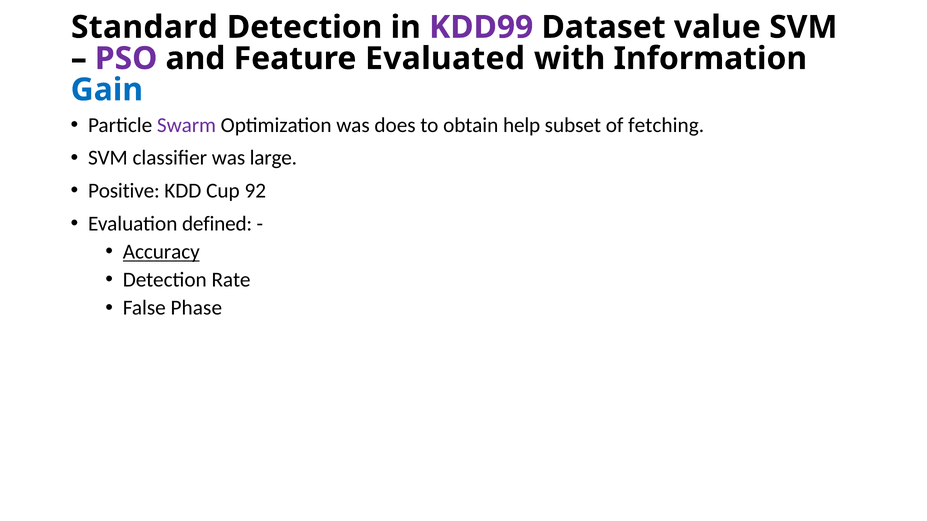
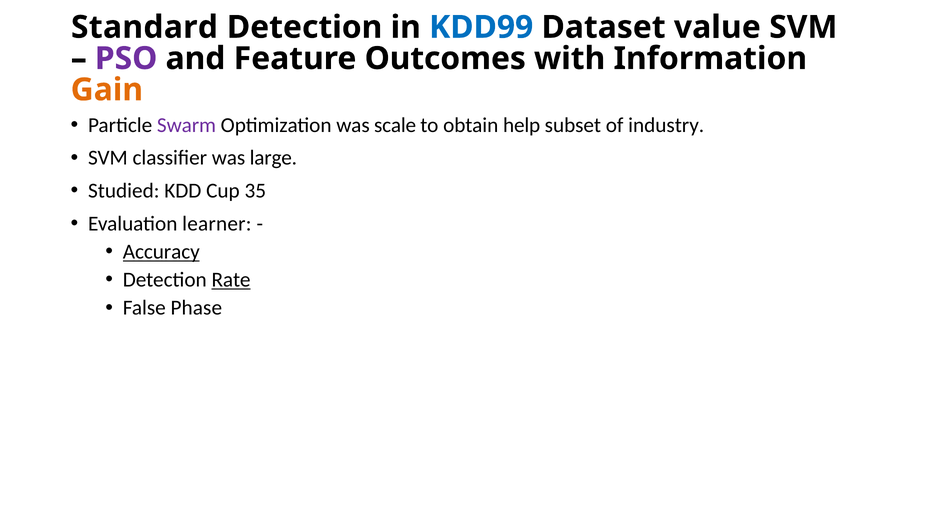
KDD99 colour: purple -> blue (481, 27)
Evaluated: Evaluated -> Outcomes (445, 59)
Gain colour: blue -> orange (107, 90)
does: does -> scale (395, 125)
fetching: fetching -> industry (666, 125)
Positive: Positive -> Studied (124, 191)
92: 92 -> 35 (255, 191)
defined: defined -> learner (217, 224)
Rate underline: none -> present (231, 280)
